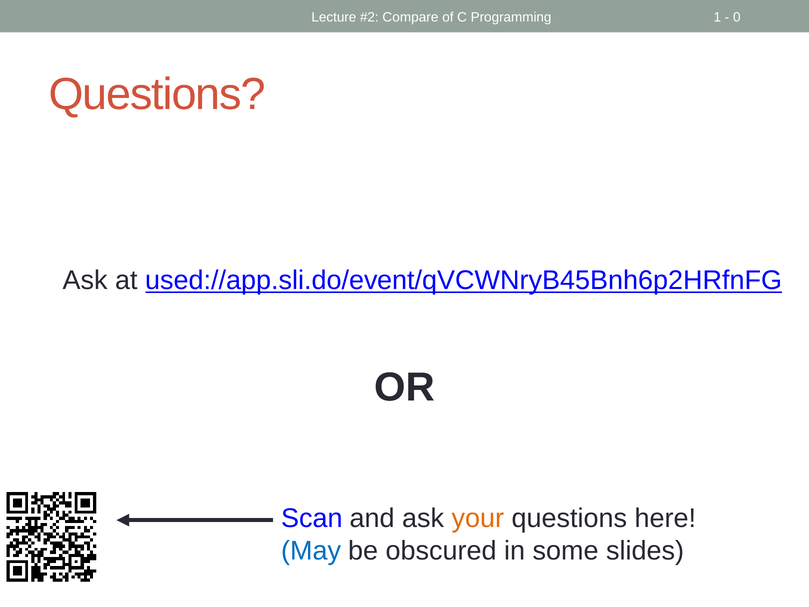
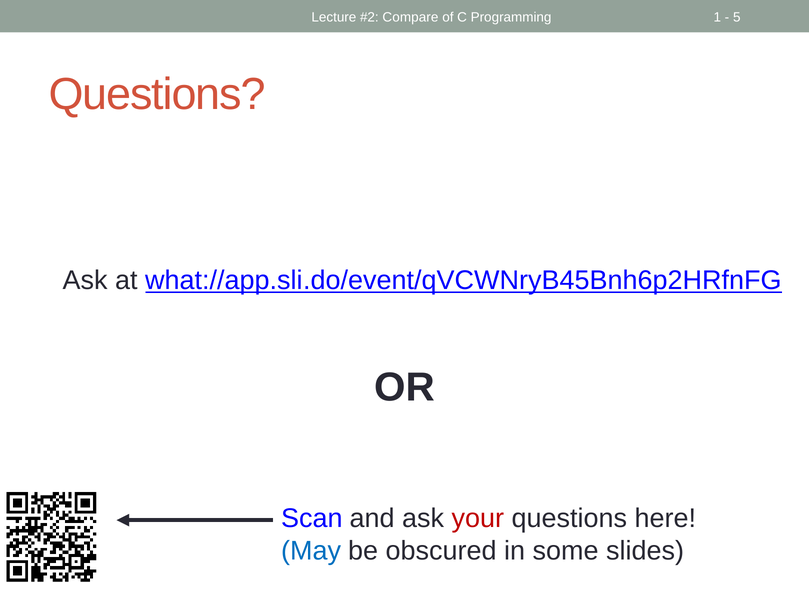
0: 0 -> 5 (737, 17)
used://app.sli.do/event/qVCWNryB45Bnh6p2HRfnFG: used://app.sli.do/event/qVCWNryB45Bnh6p2HRfnFG -> what://app.sli.do/event/qVCWNryB45Bnh6p2HRfnFG (464, 280)
your colour: orange -> red (478, 518)
